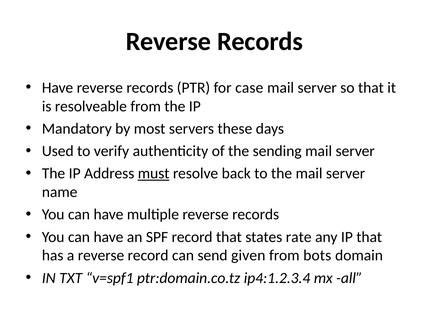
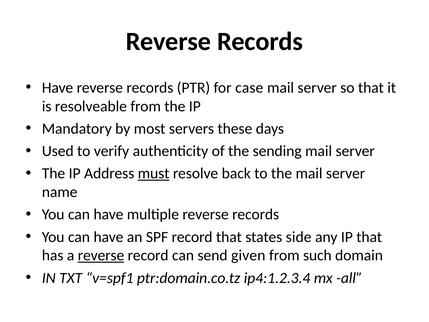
rate: rate -> side (299, 237)
reverse underline: none -> present (101, 255)
bots: bots -> such (317, 255)
